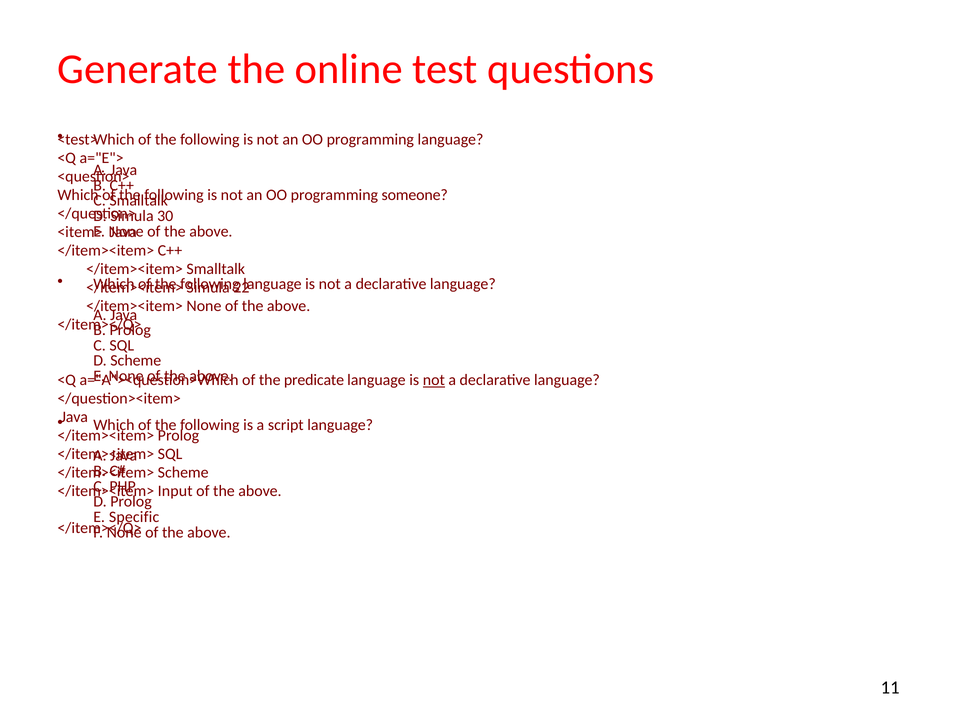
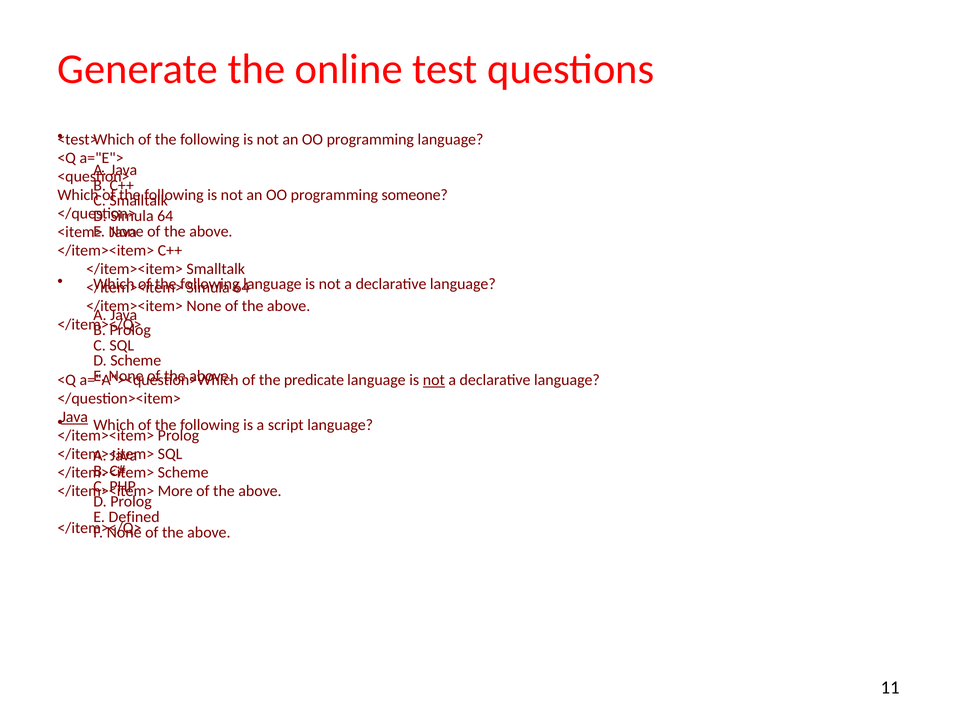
30: 30 -> 64 (165, 216)
22: 22 -> 64 (241, 287)
Java underline: none -> present (74, 417)
Input: Input -> More (175, 491)
Specific: Specific -> Defined (134, 517)
